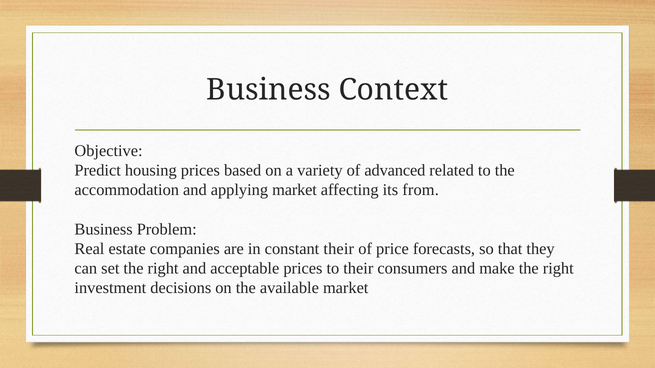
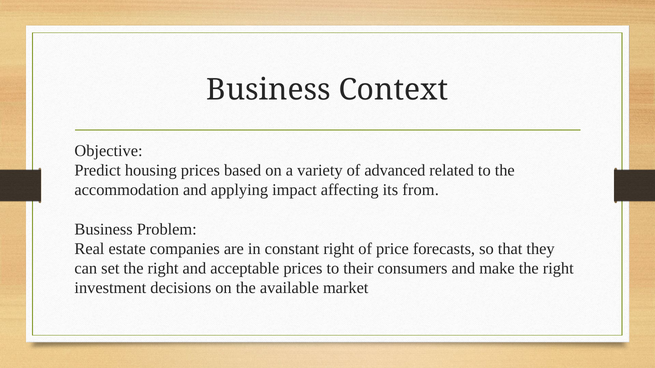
applying market: market -> impact (294, 190)
constant their: their -> right (339, 249)
